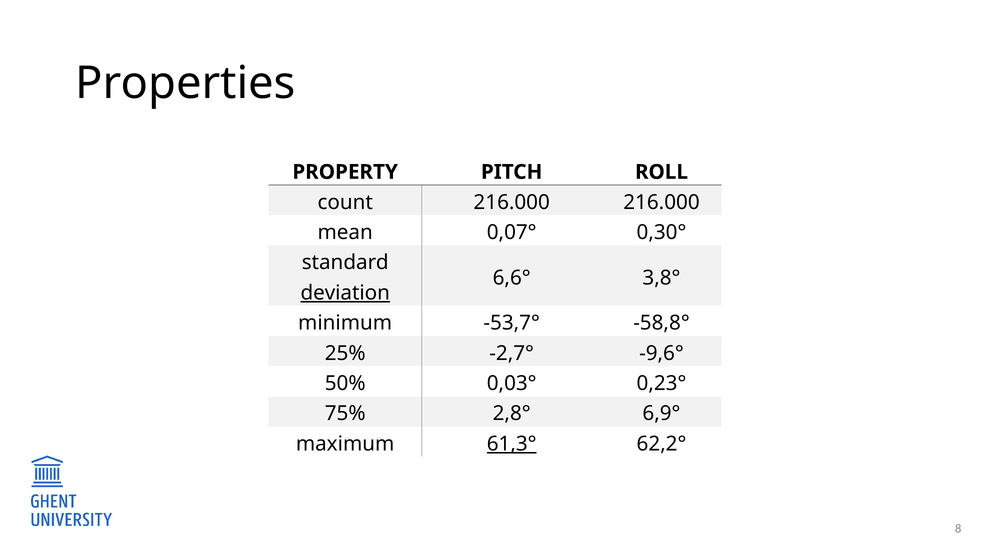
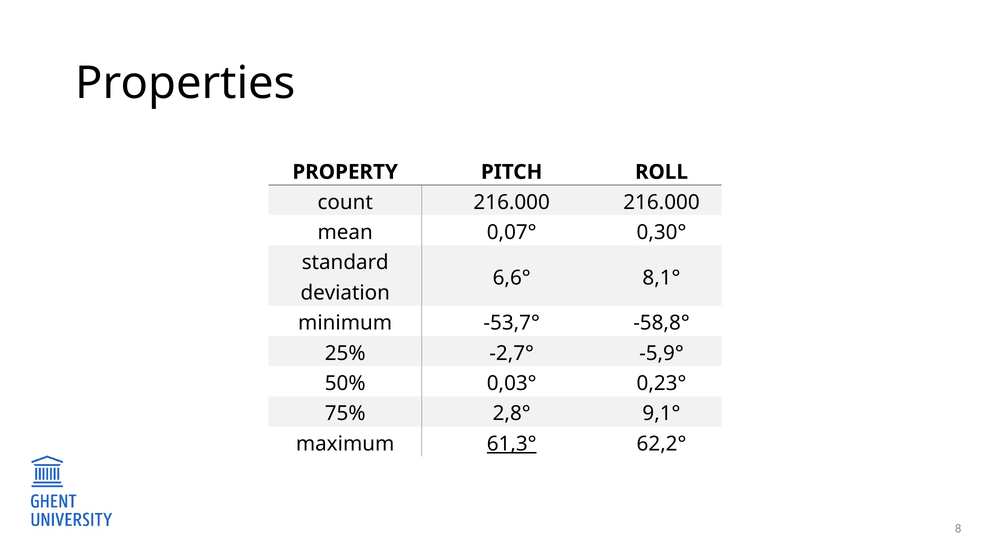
3,8°: 3,8° -> 8,1° (661, 278)
deviation underline: present -> none (345, 293)
-9,6°: -9,6° -> -5,9° (661, 353)
6,9°: 6,9° -> 9,1° (661, 414)
